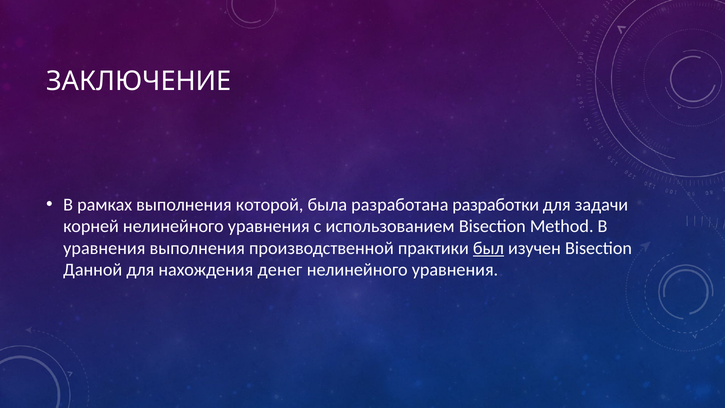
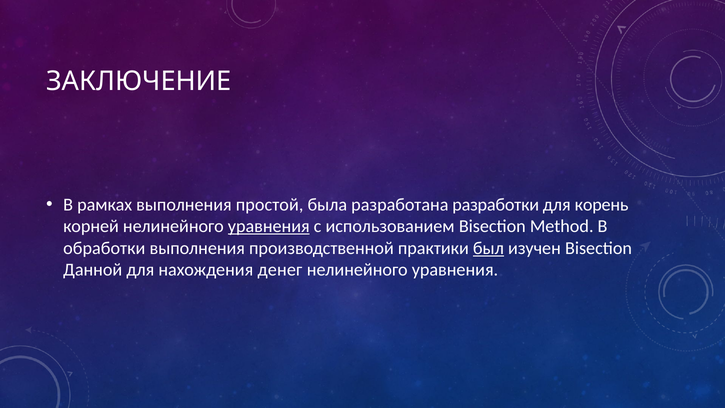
которой: которой -> простой (270, 204)
задачи: задачи -> корень (602, 204)
уравнения underline: none -> present (269, 226)
уравнения: уравнения -> обработки (104, 248)
